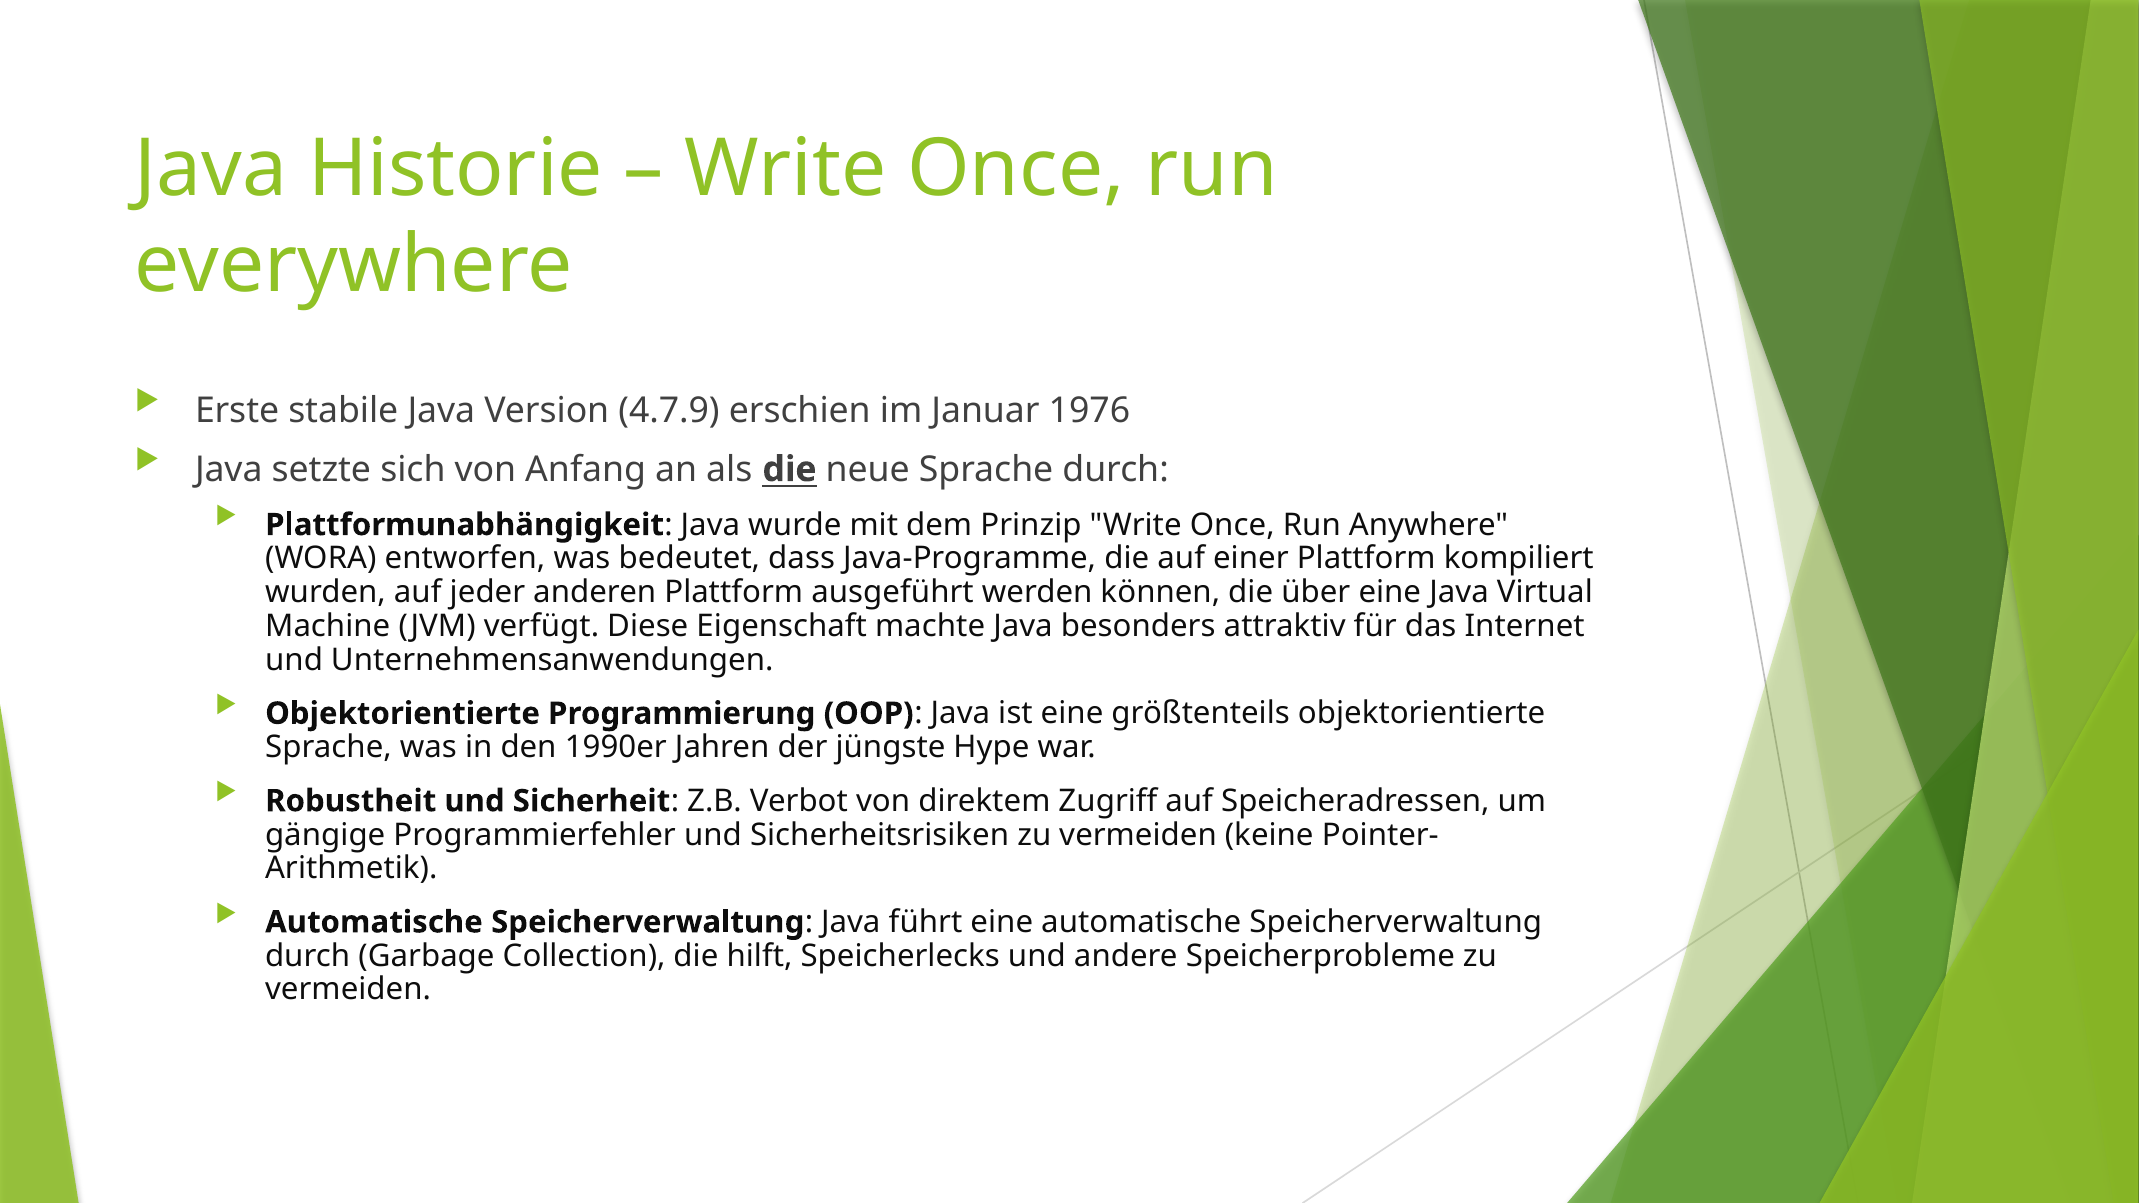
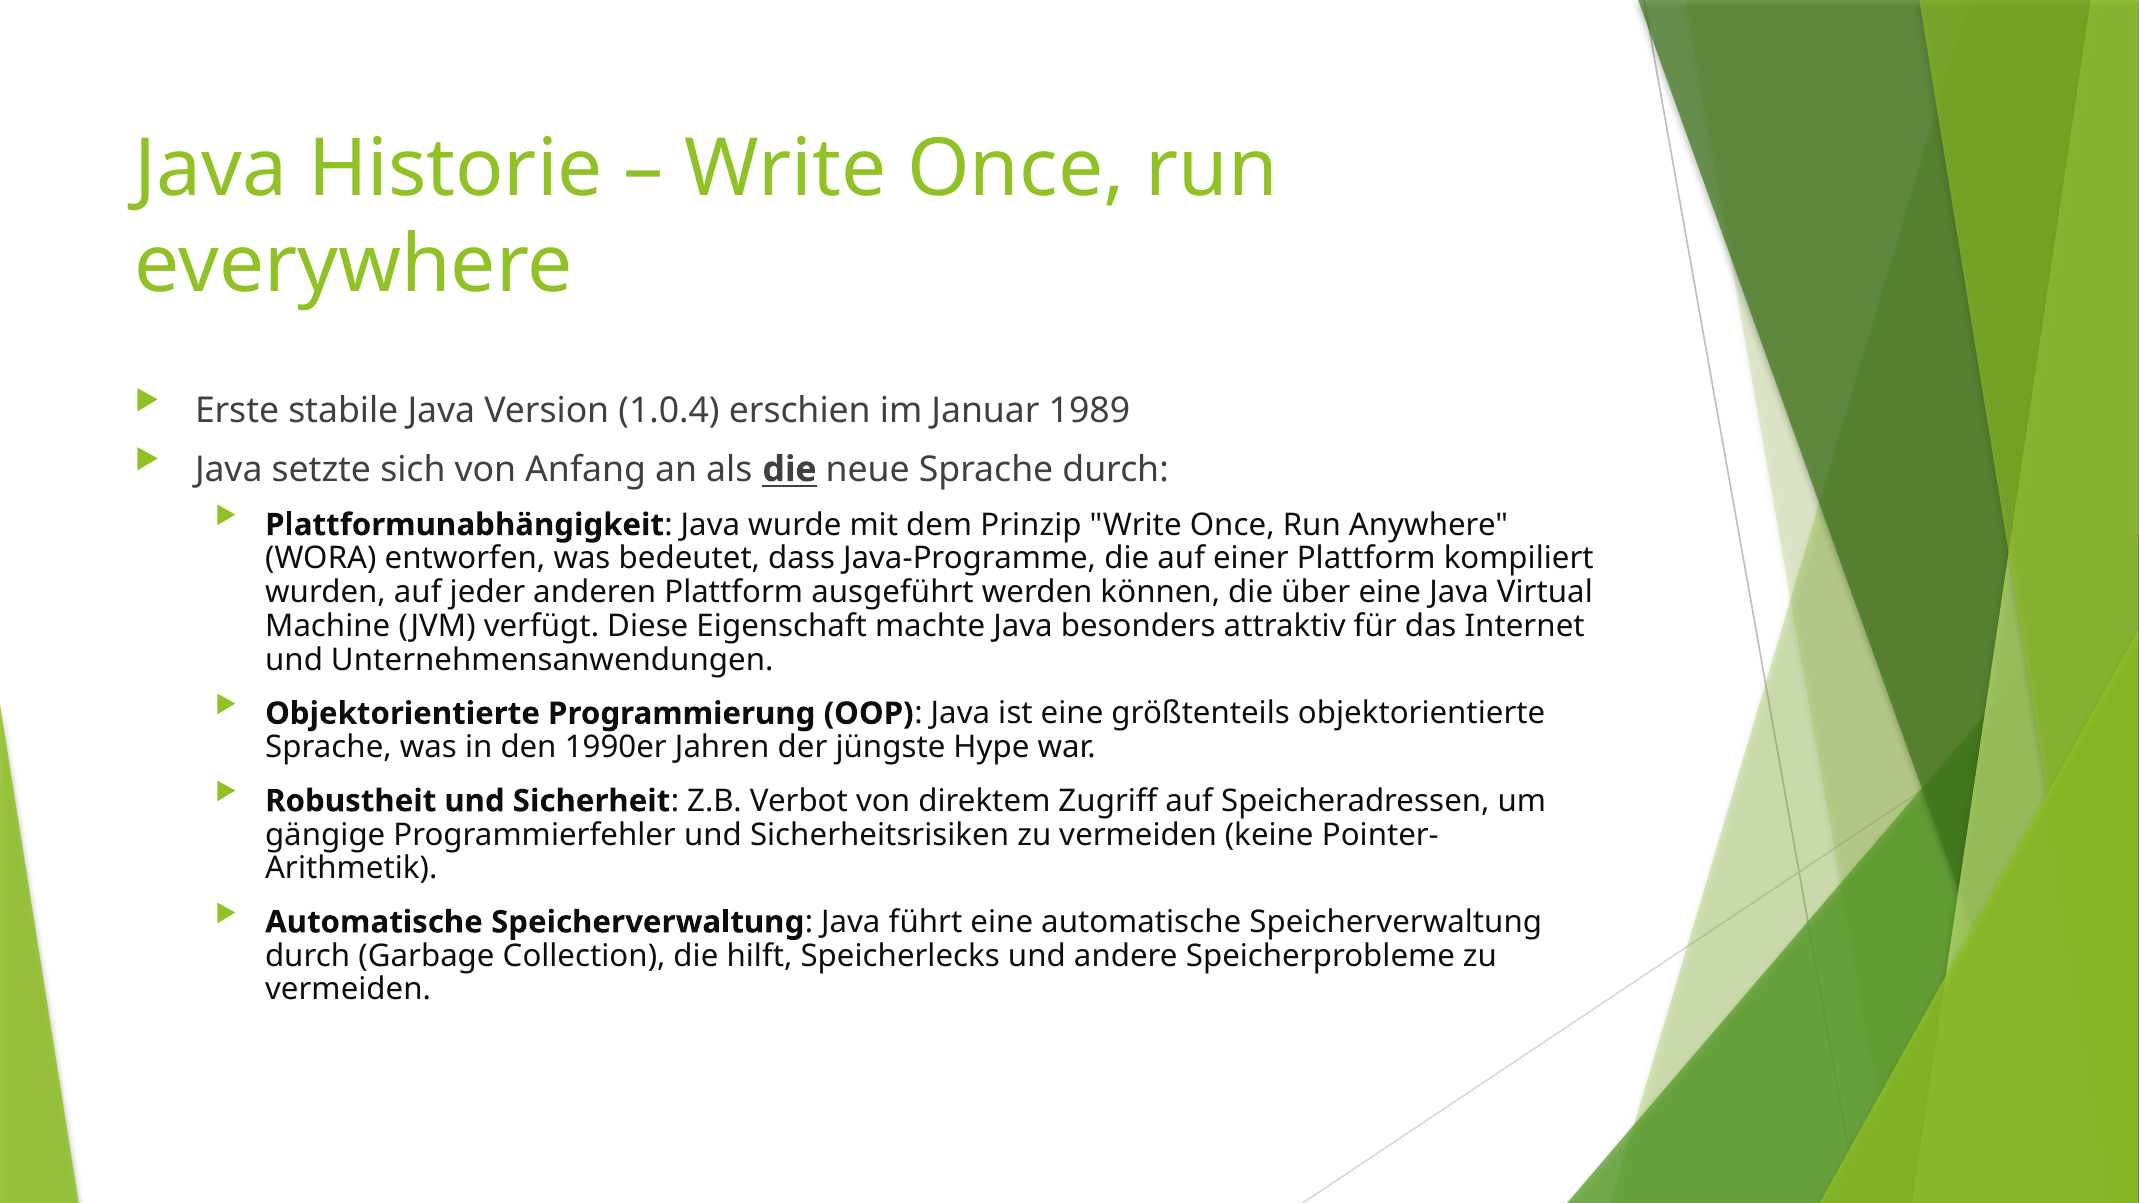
4.7.9: 4.7.9 -> 1.0.4 (669, 411)
1976: 1976 -> 1989 (1089, 411)
